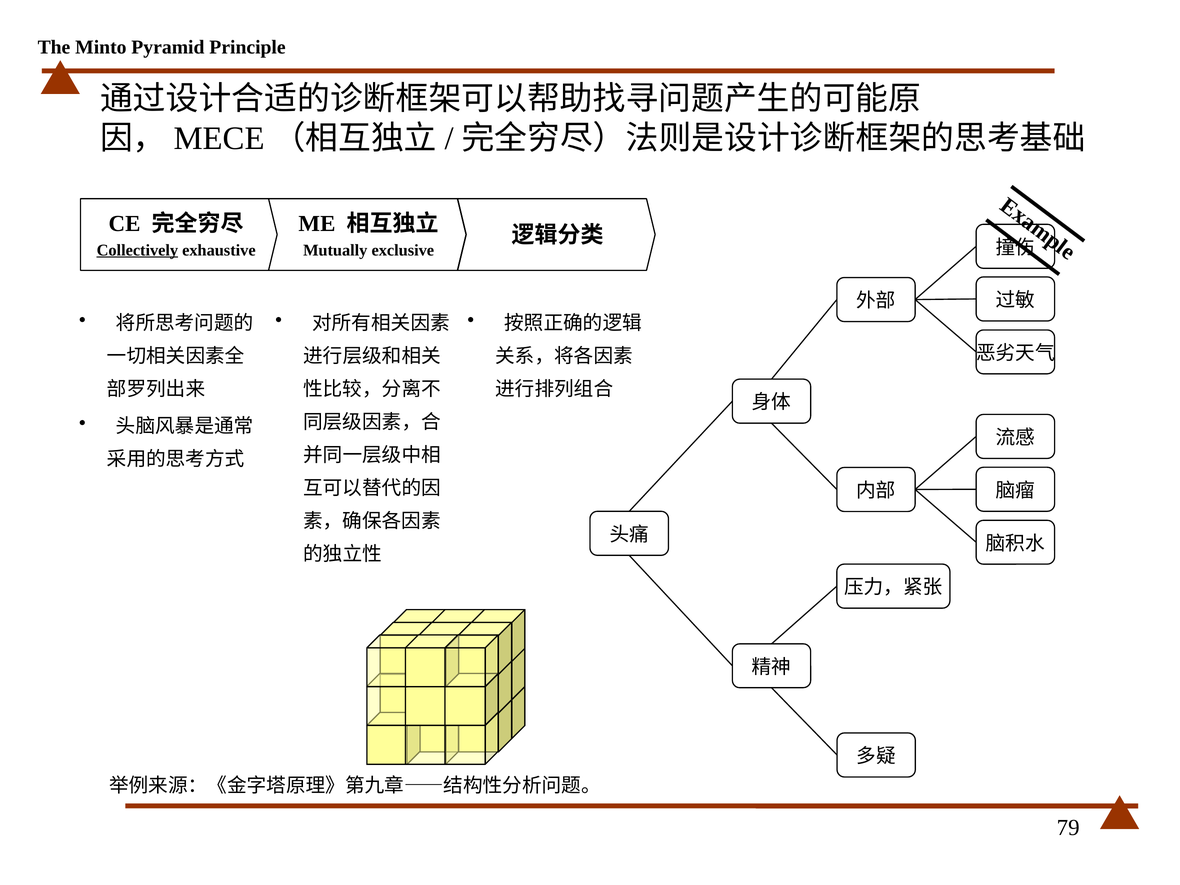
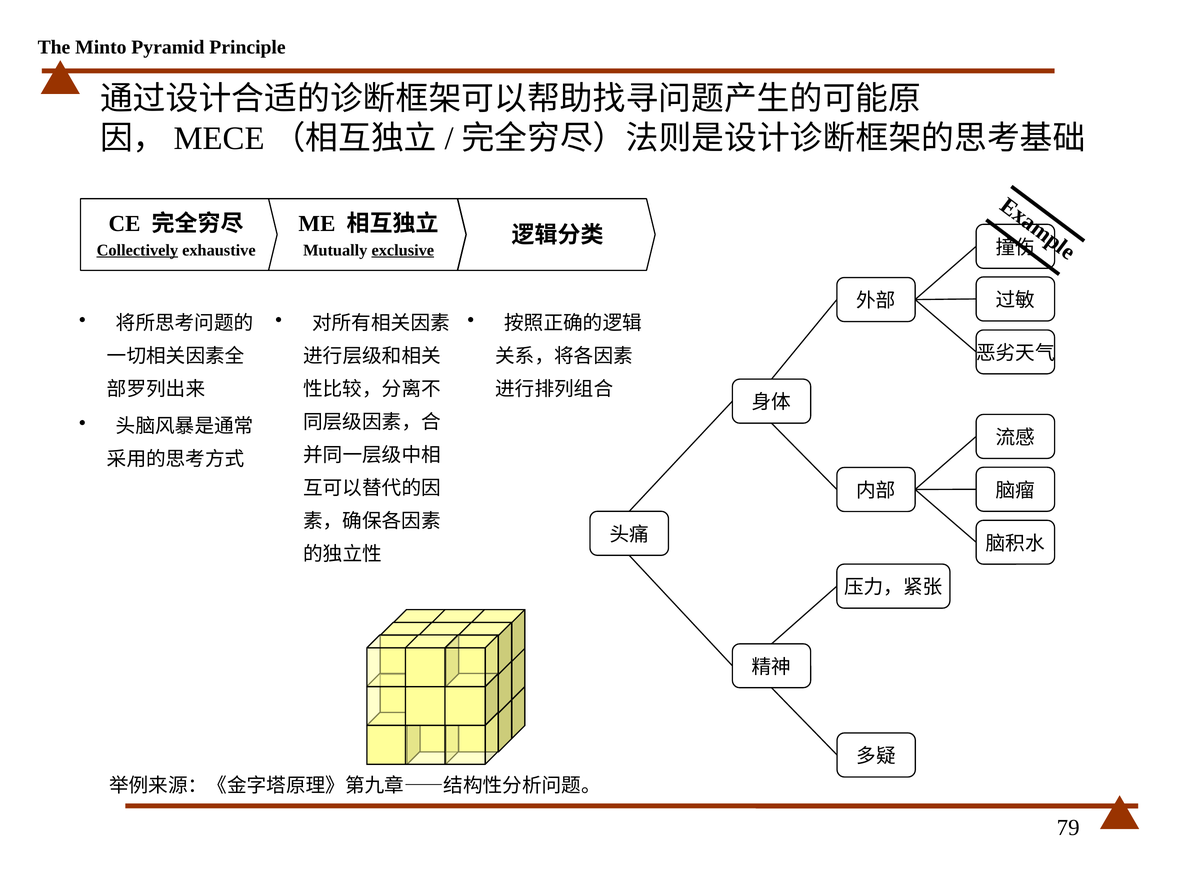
exclusive underline: none -> present (403, 250)
